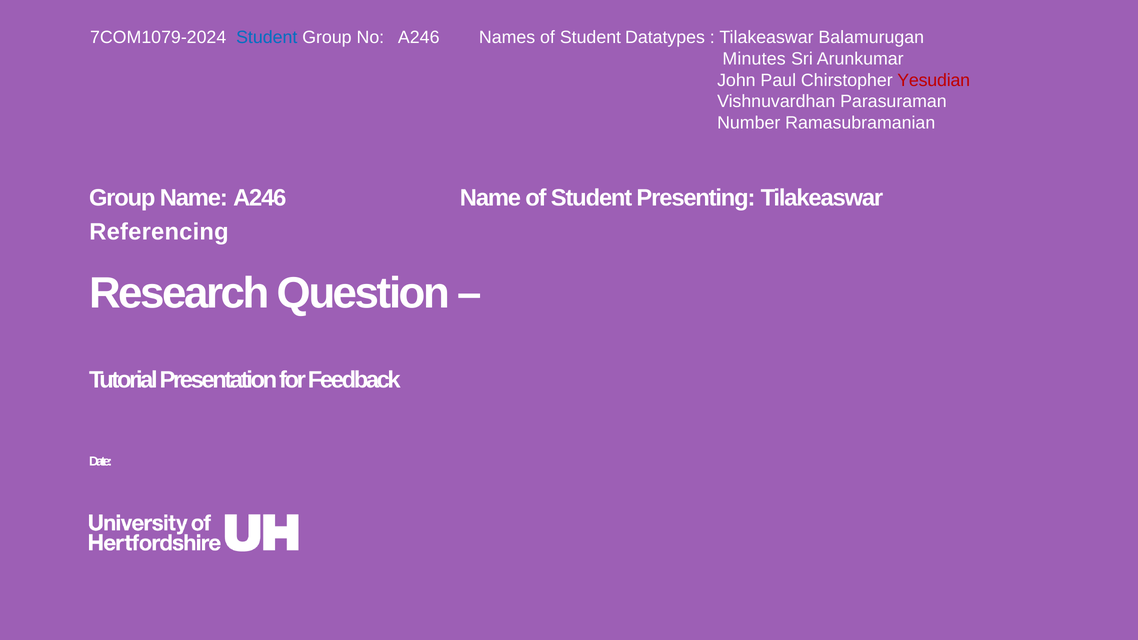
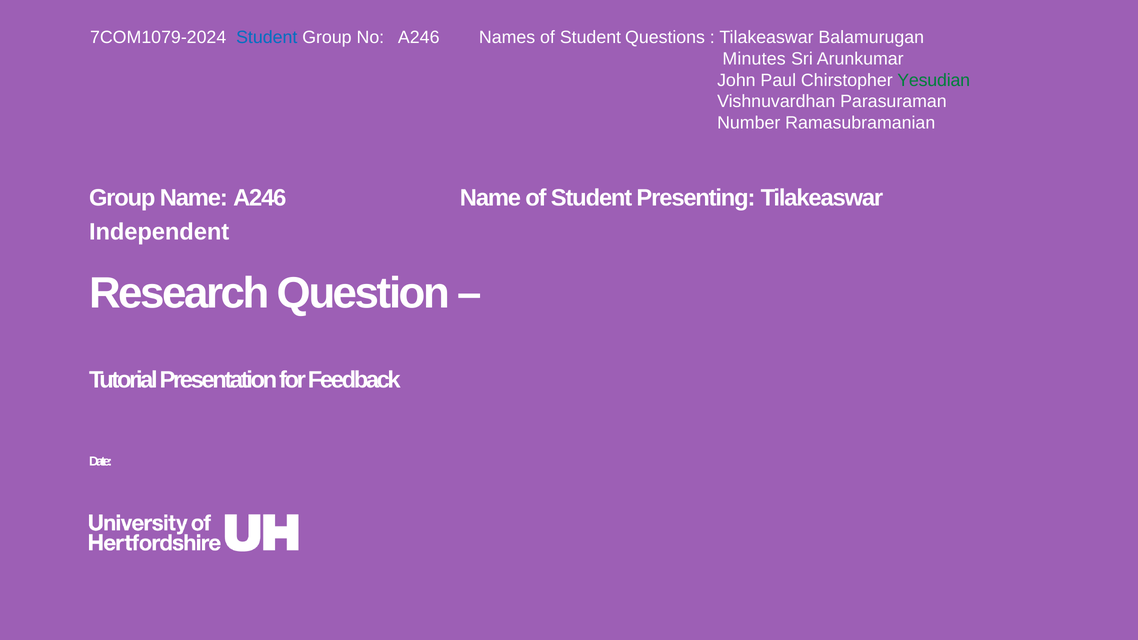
Datatypes: Datatypes -> Questions (665, 38)
Yesudian colour: red -> green (934, 80)
Referencing: Referencing -> Independent (159, 232)
